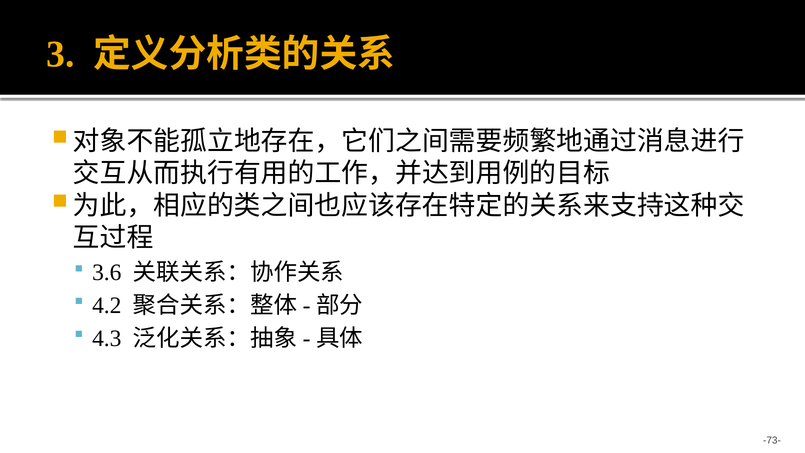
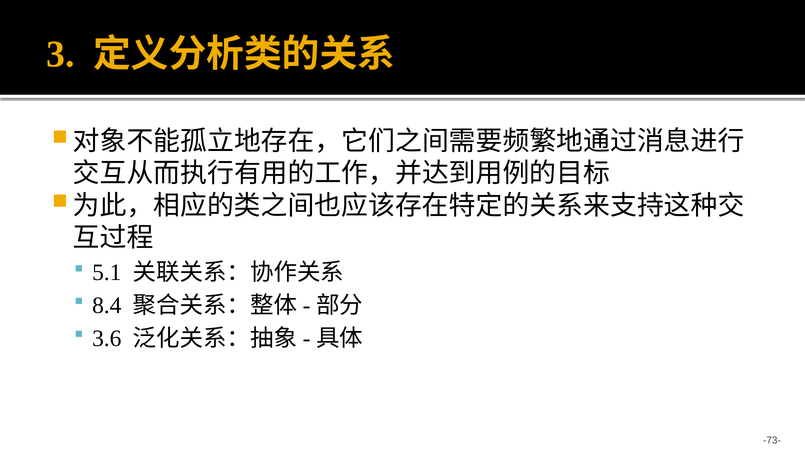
3.6: 3.6 -> 5.1 (107, 273)
4.2: 4.2 -> 8.4 (107, 305)
4.3: 4.3 -> 3.6 (107, 338)
